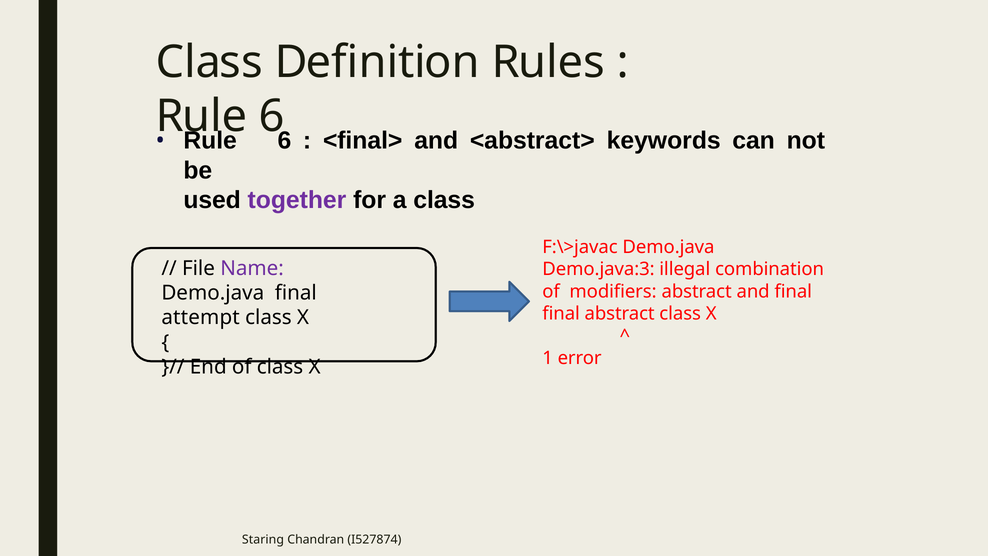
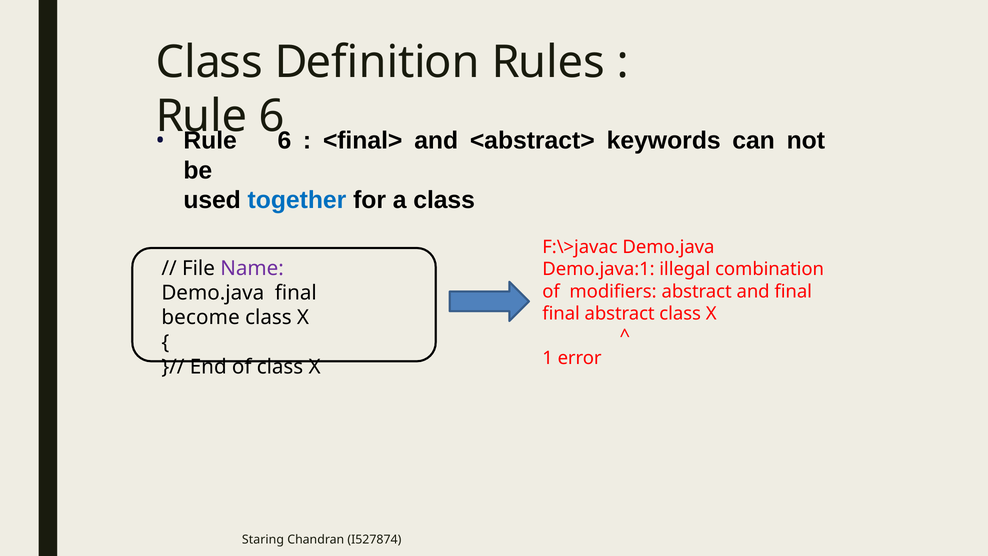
together colour: purple -> blue (297, 200)
Demo.java:3: Demo.java:3 -> Demo.java:1 (598, 269)
attempt: attempt -> become (201, 318)
